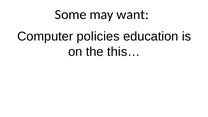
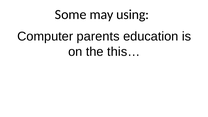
want: want -> using (133, 14)
policies: policies -> parents (98, 36)
